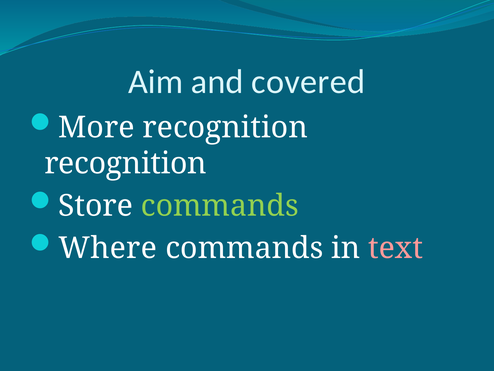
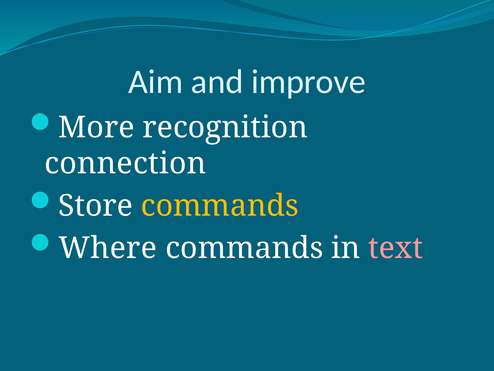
covered: covered -> improve (309, 82)
recognition: recognition -> connection (125, 163)
commands colour: light green -> yellow (220, 206)
